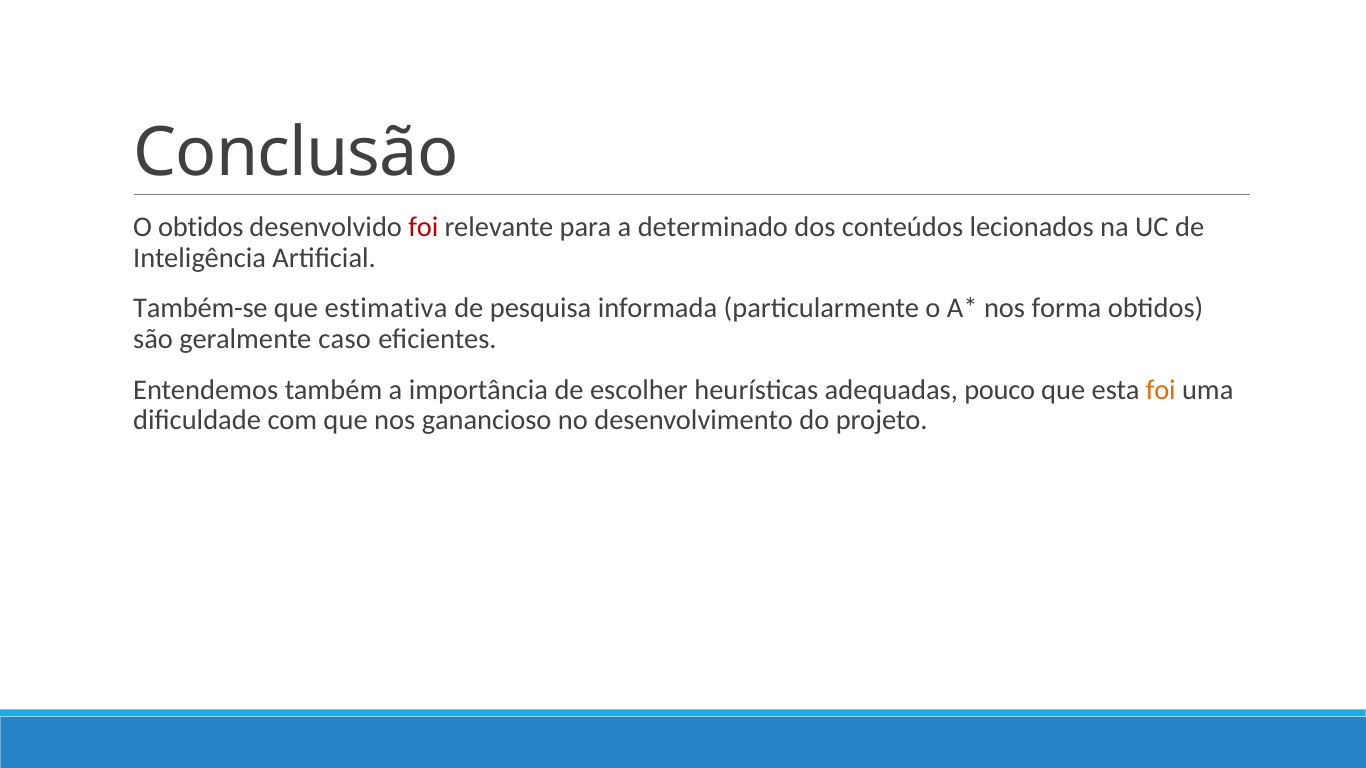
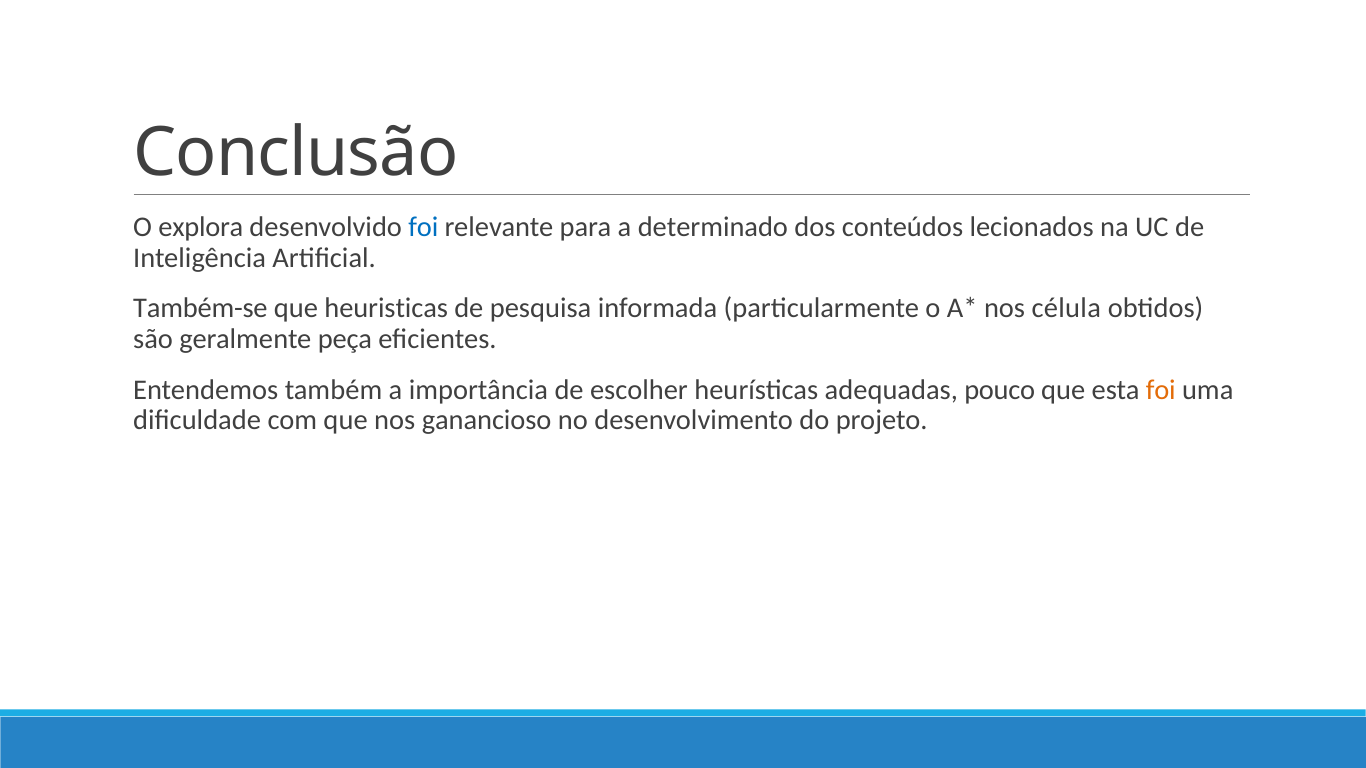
O obtidos: obtidos -> explora (201, 227)
foi colour: red -> blue (423, 227)
estimativa: estimativa -> heuristicas (386, 309)
forma: forma -> célula (1066, 309)
caso: caso -> peça (345, 339)
